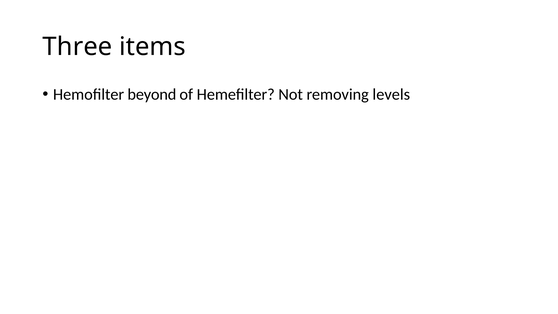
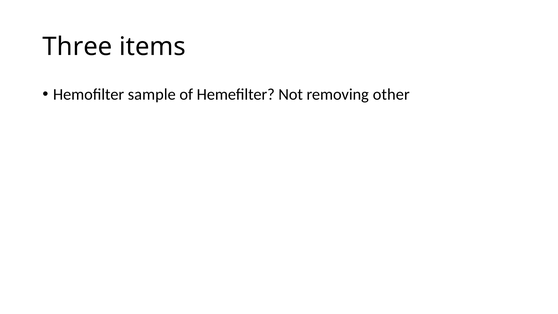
beyond: beyond -> sample (152, 94)
levels: levels -> other (391, 94)
